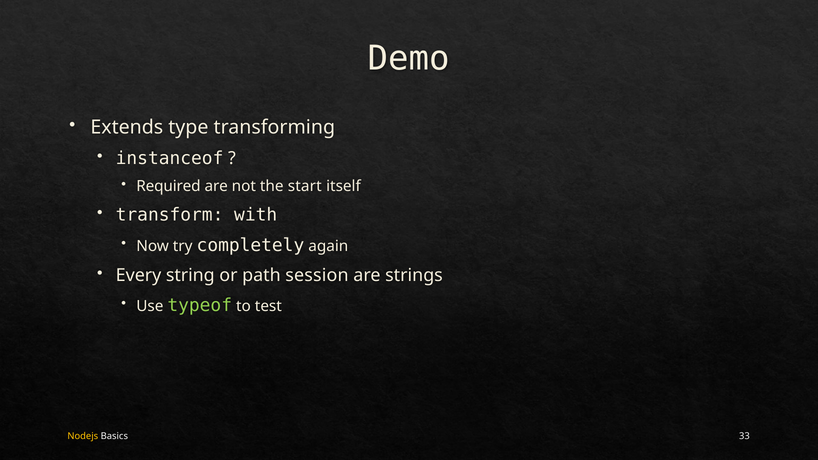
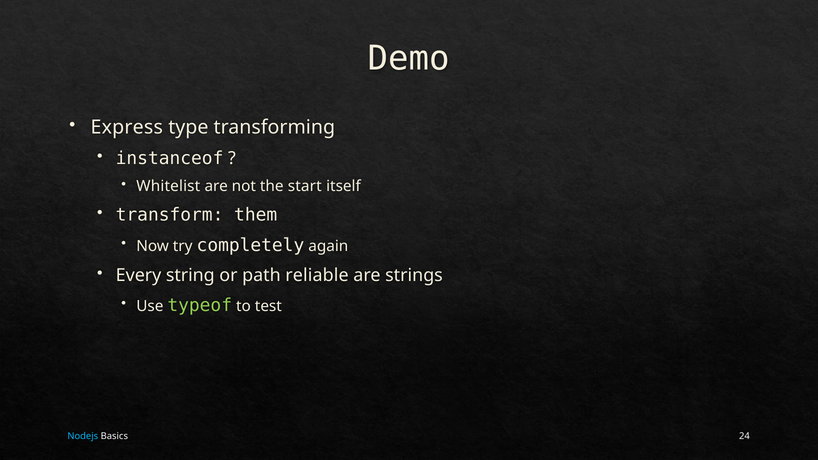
Extends: Extends -> Express (127, 127)
Required: Required -> Whitelist (168, 186)
with: with -> them (256, 215)
session: session -> reliable (317, 275)
Nodejs colour: yellow -> light blue (83, 436)
33: 33 -> 24 (744, 436)
